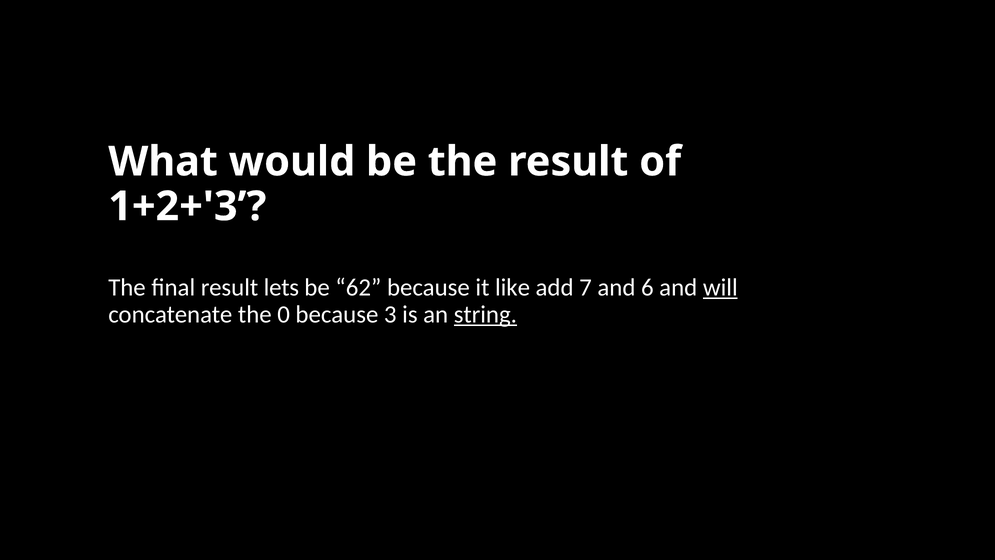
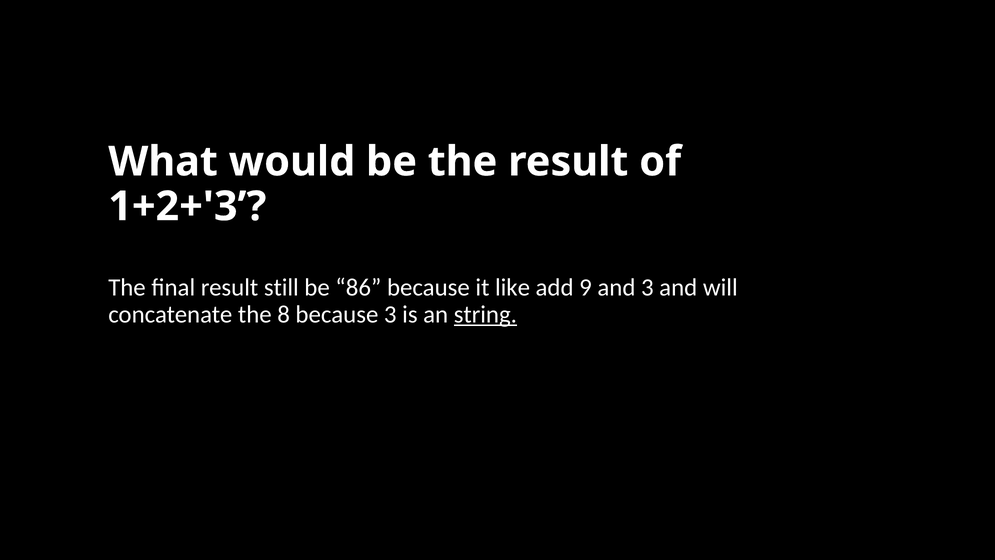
lets: lets -> still (281, 288)
62: 62 -> 86 (358, 288)
7: 7 -> 9 (585, 288)
and 6: 6 -> 3 (647, 288)
will underline: present -> none (720, 288)
0: 0 -> 8 (284, 314)
